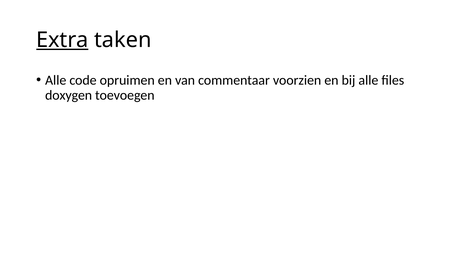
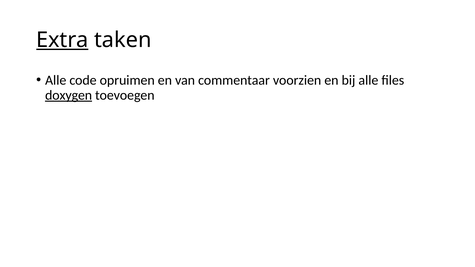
doxygen underline: none -> present (69, 95)
